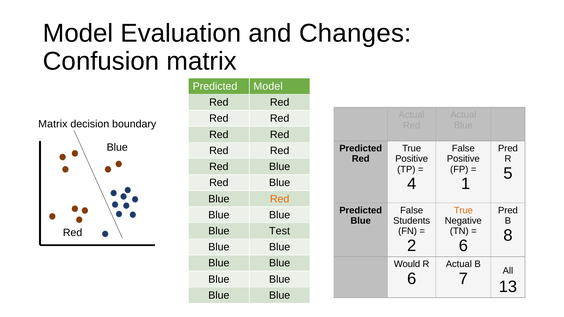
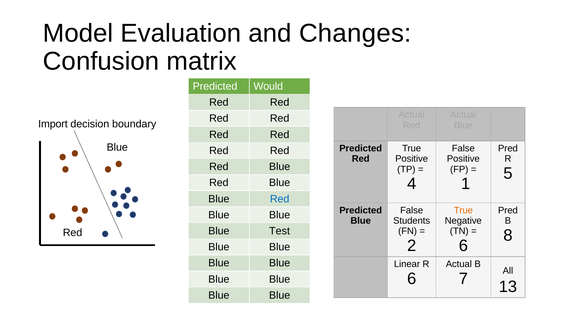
Predicted Model: Model -> Would (268, 86)
Matrix: Matrix -> Import (53, 124)
Red colour: orange -> blue (280, 199)
Would: Would -> Linear (407, 264)
